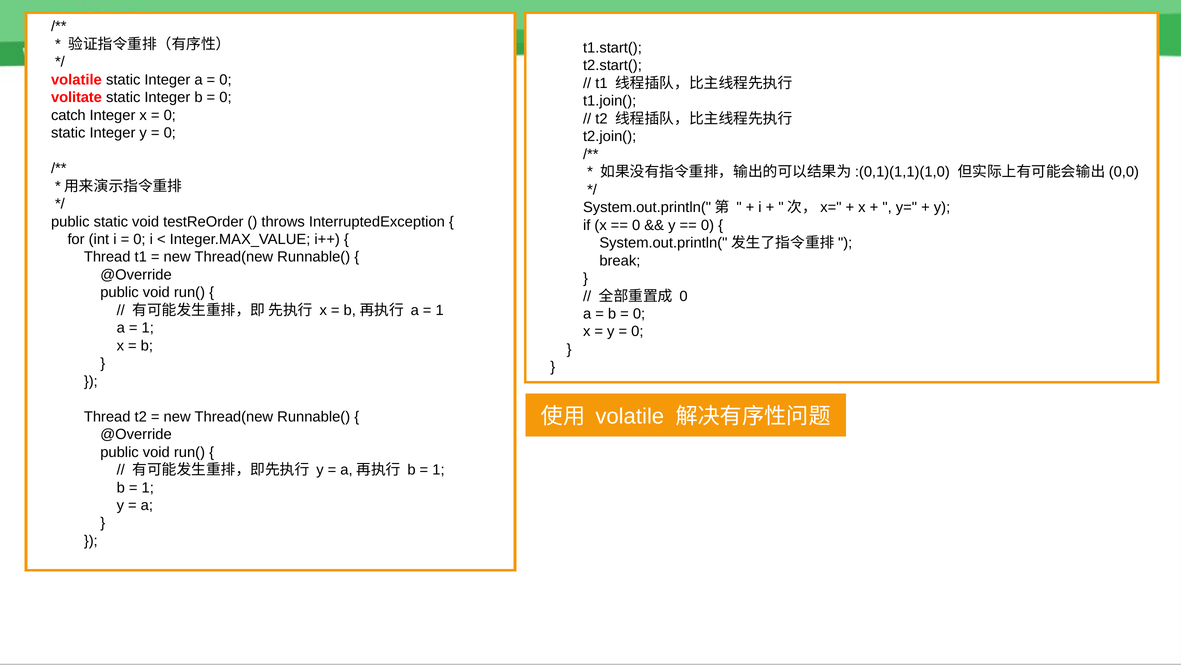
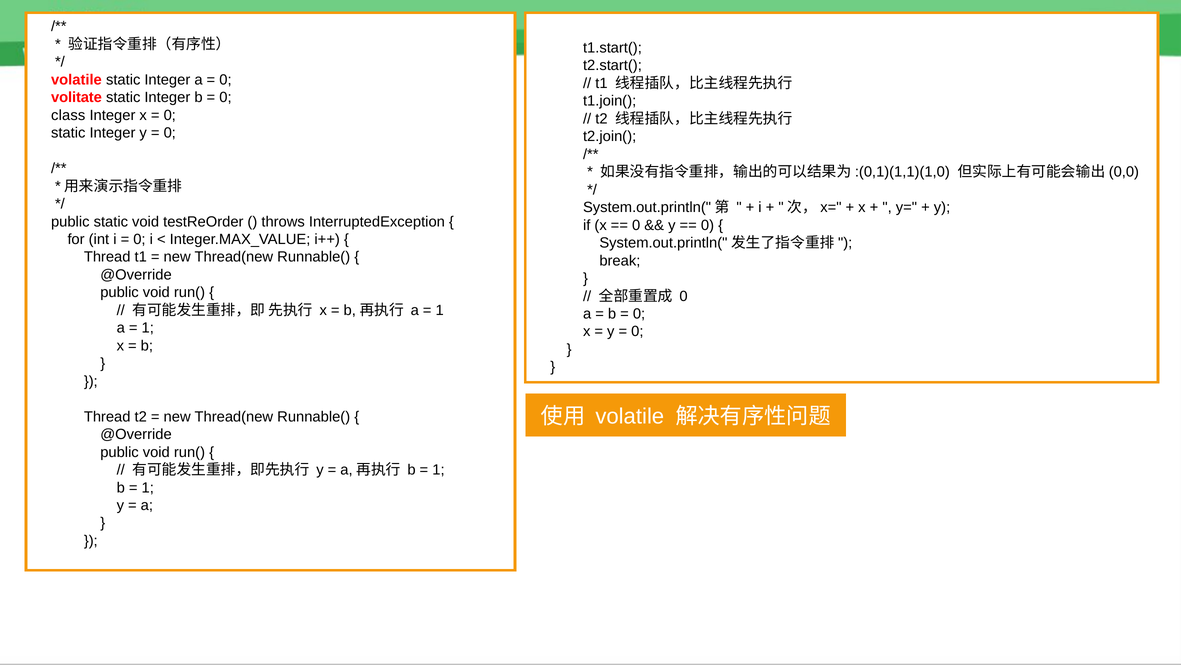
catch: catch -> class (68, 115)
